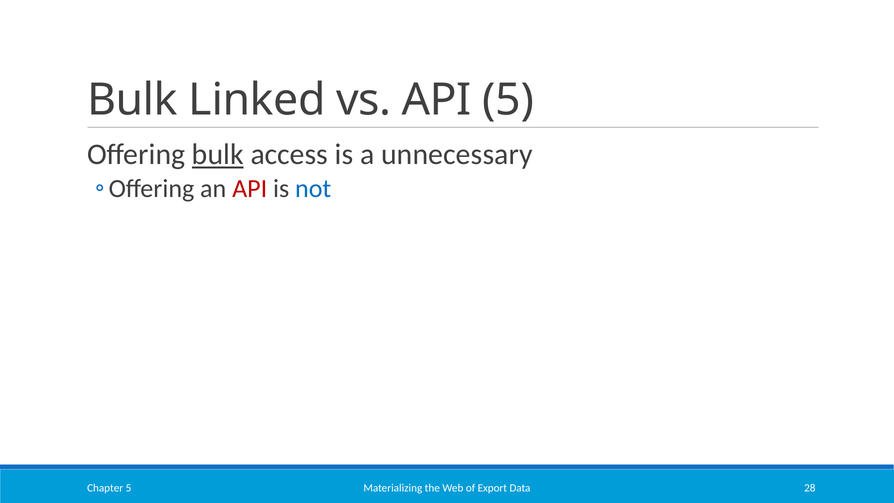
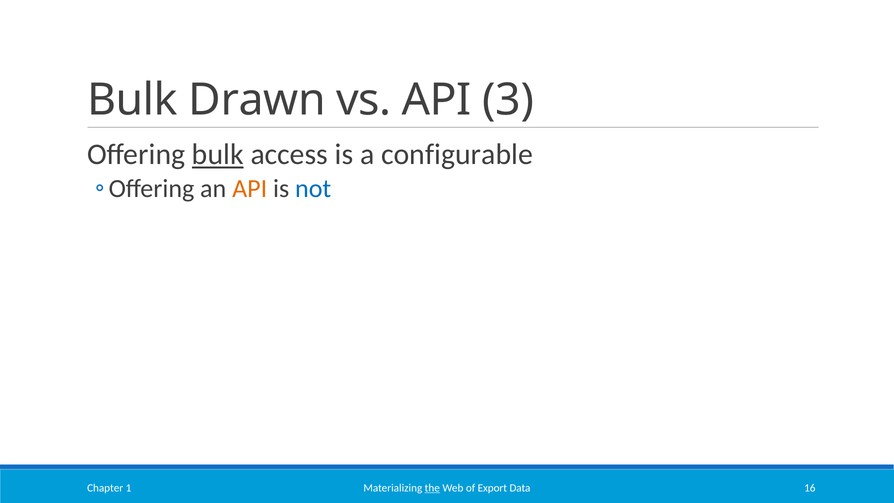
Linked: Linked -> Drawn (257, 100)
API 5: 5 -> 3 (508, 100)
unnecessary: unnecessary -> configurable (457, 155)
API colour: red -> orange (250, 189)
the underline: none -> present (432, 488)
28: 28 -> 16 (810, 488)
Chapter 5: 5 -> 1 (128, 488)
